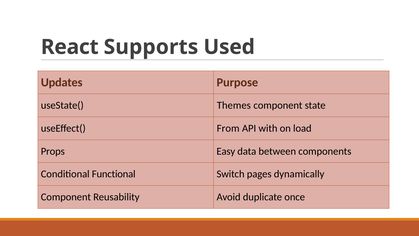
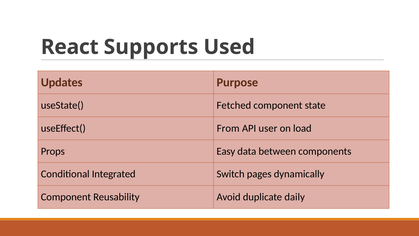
Themes: Themes -> Fetched (234, 105)
with: with -> user (268, 128)
Functional: Functional -> Integrated (114, 174)
once: once -> daily (295, 197)
